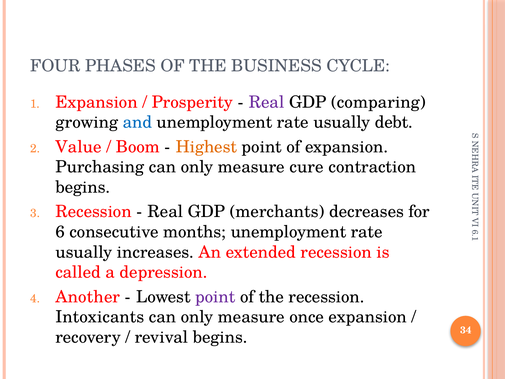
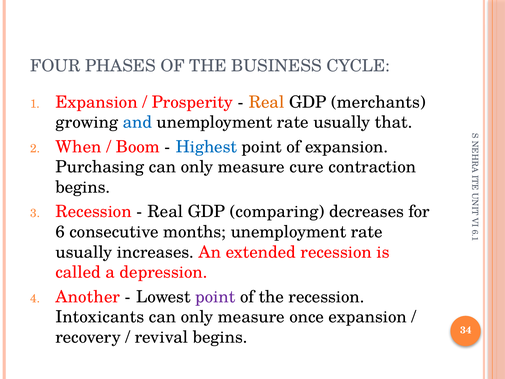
Real colour: purple -> orange (267, 102)
comparing: comparing -> merchants (378, 102)
debt: debt -> that (394, 122)
Value: Value -> When (79, 147)
Highest colour: orange -> blue (206, 147)
merchants: merchants -> comparing (277, 212)
